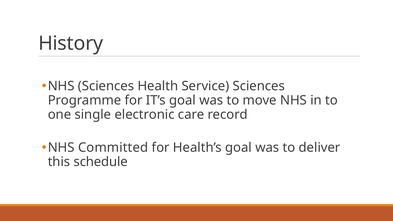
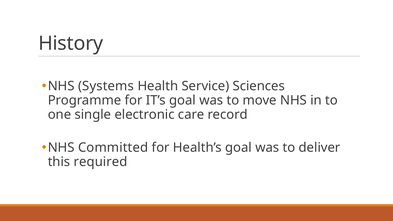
NHS Sciences: Sciences -> Systems (106, 86)
schedule: schedule -> required (101, 162)
